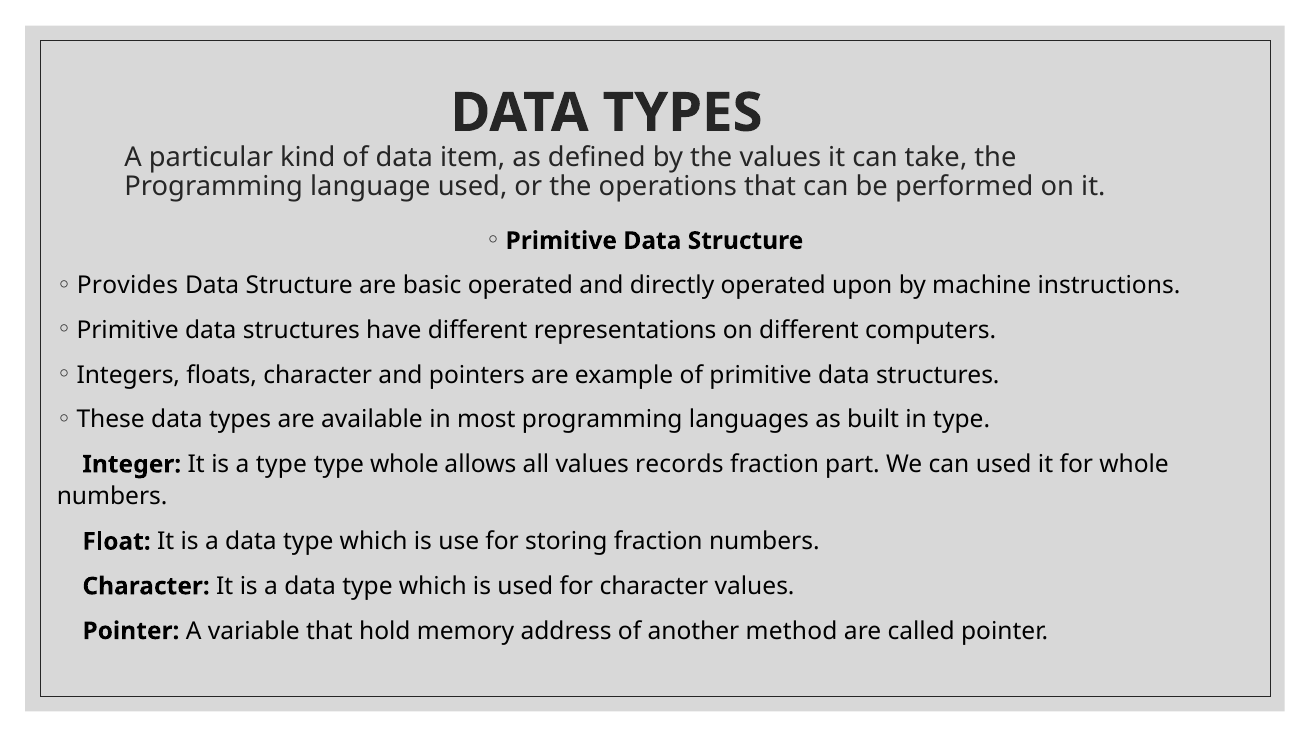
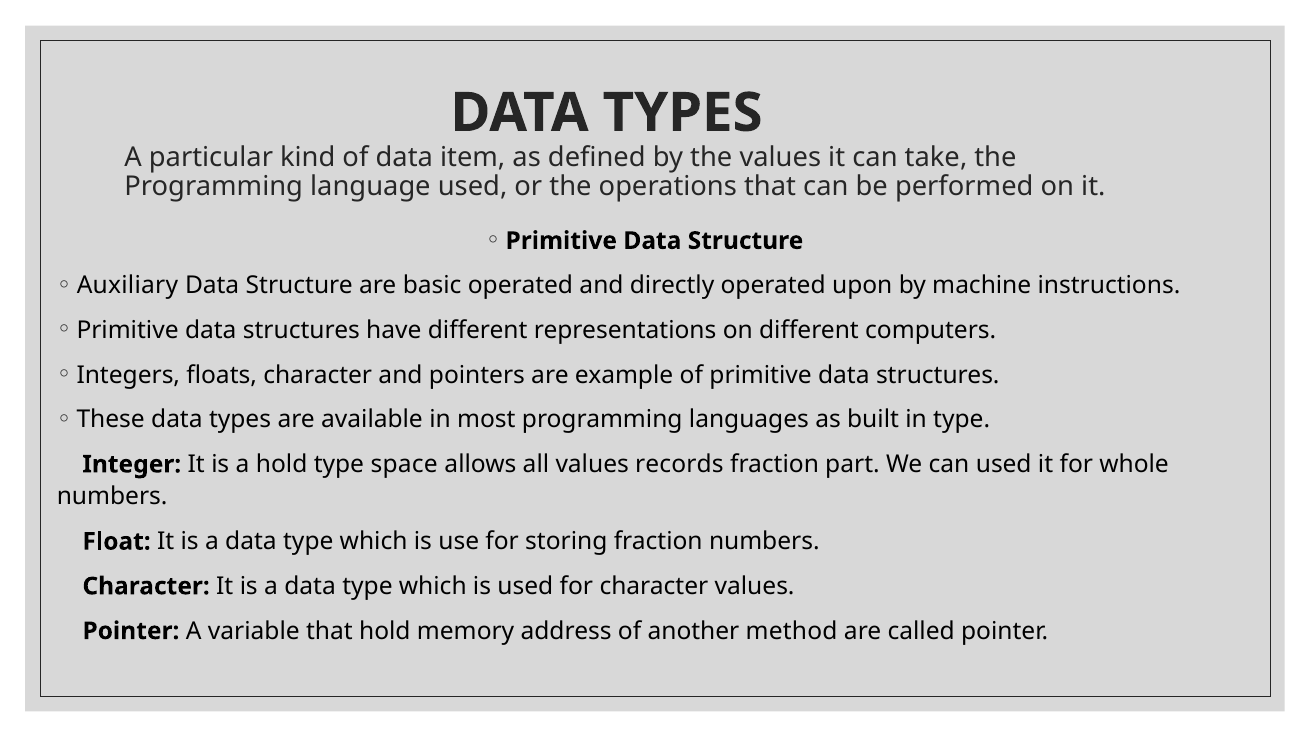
Provides: Provides -> Auxiliary (127, 285)
a type: type -> hold (282, 464)
type whole: whole -> space (404, 464)
